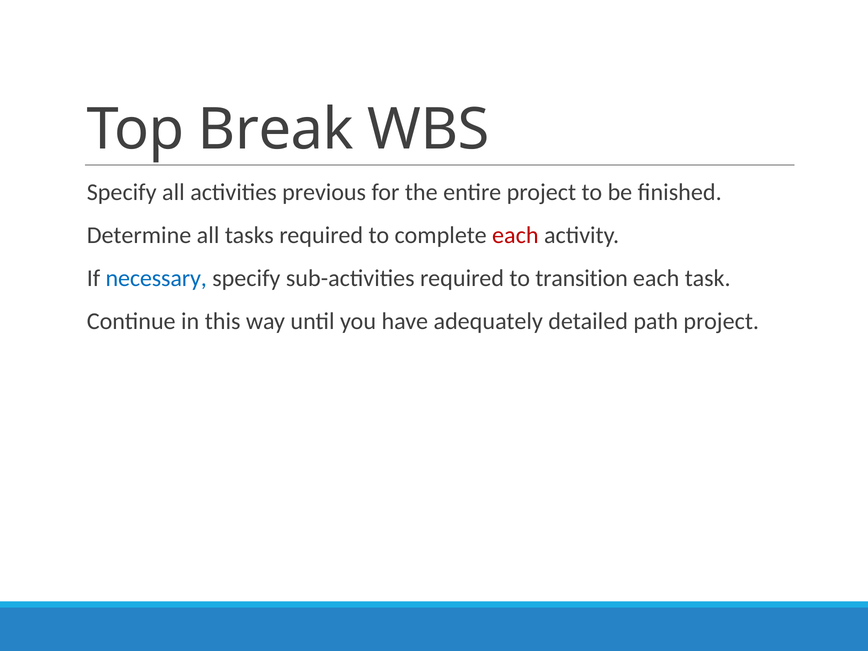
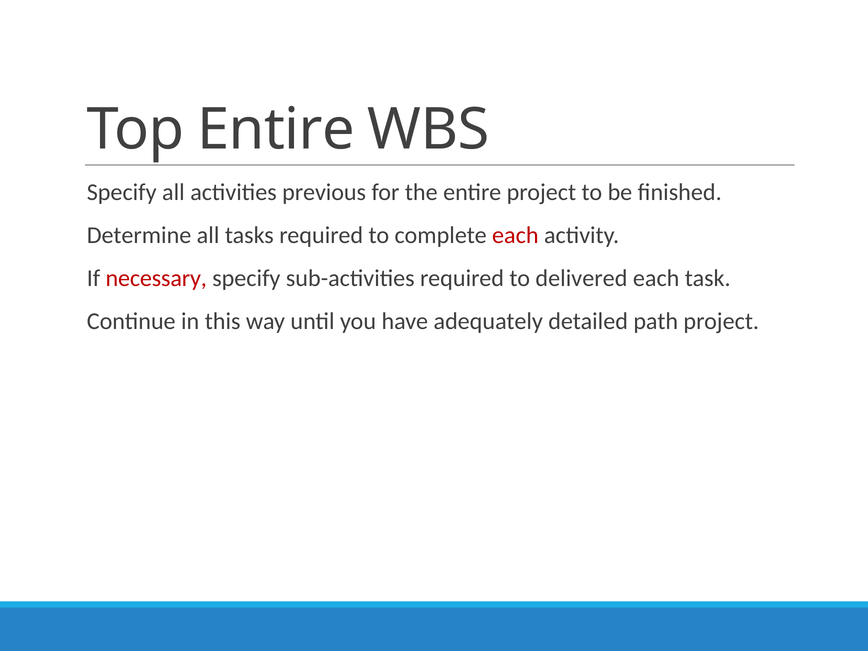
Top Break: Break -> Entire (276, 130)
necessary colour: blue -> red (156, 278)
transition: transition -> delivered (581, 278)
